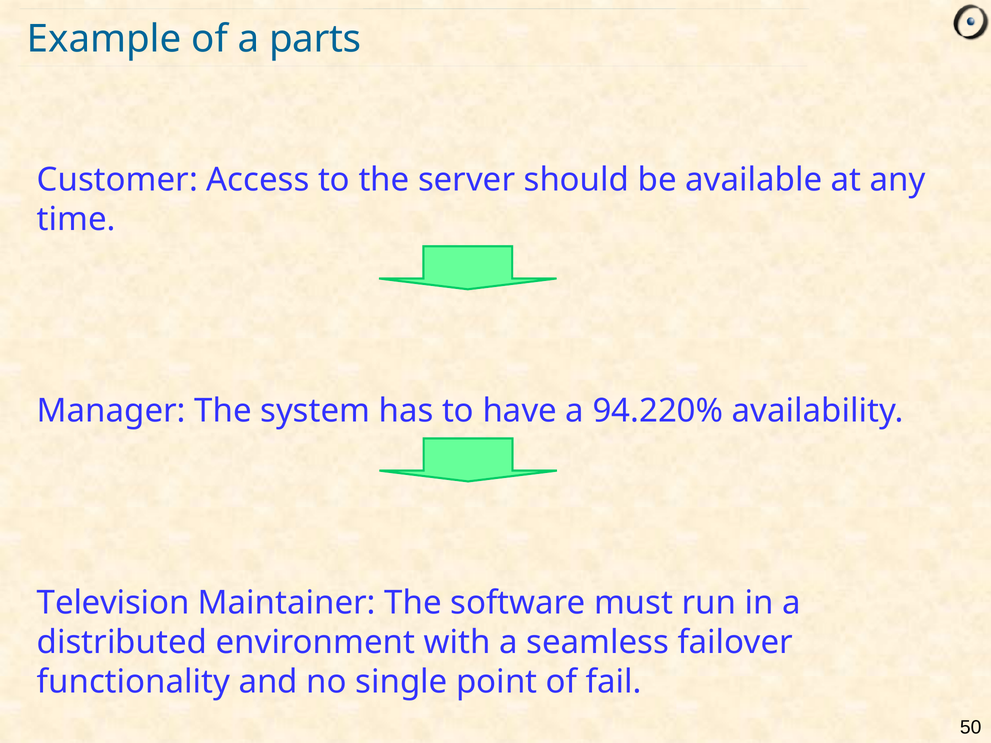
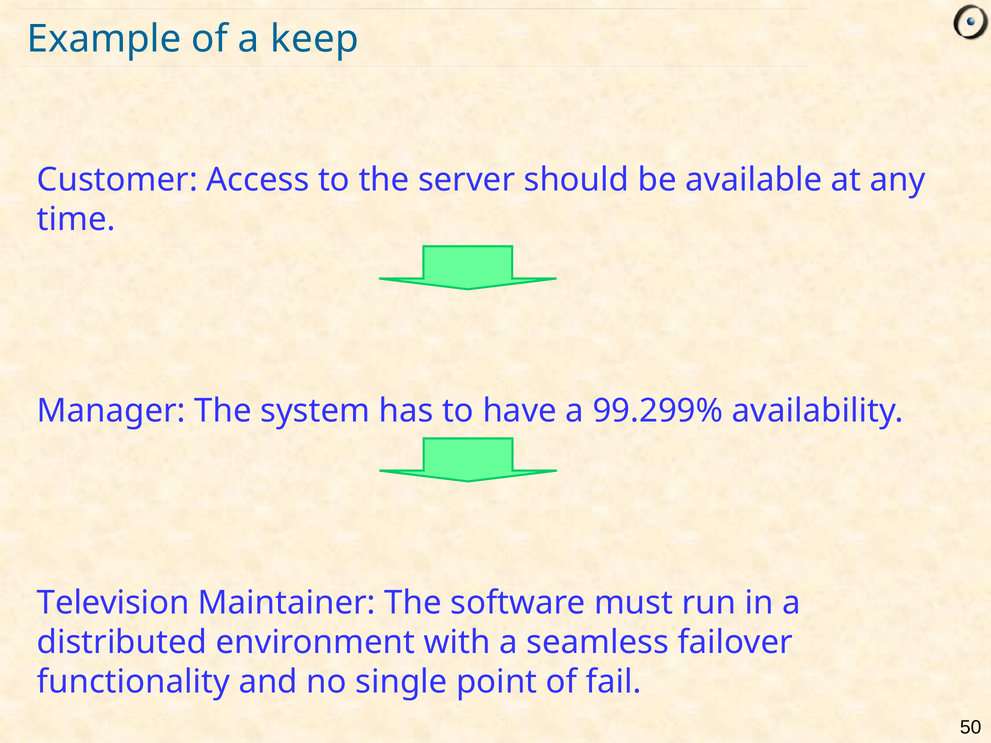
parts: parts -> keep (315, 39)
94.220%: 94.220% -> 99.299% (658, 411)
